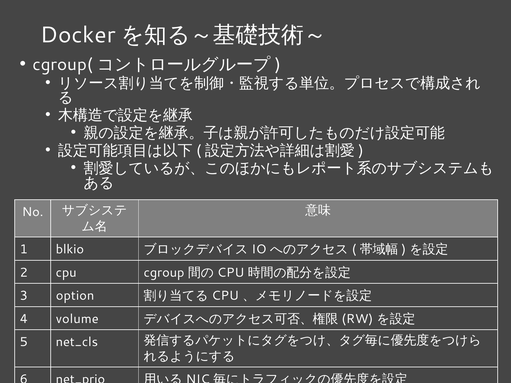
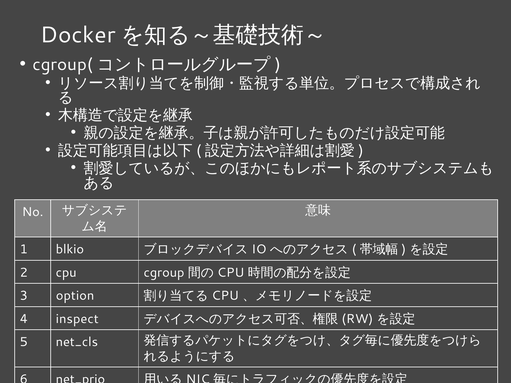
volume: volume -> inspect (77, 319)
